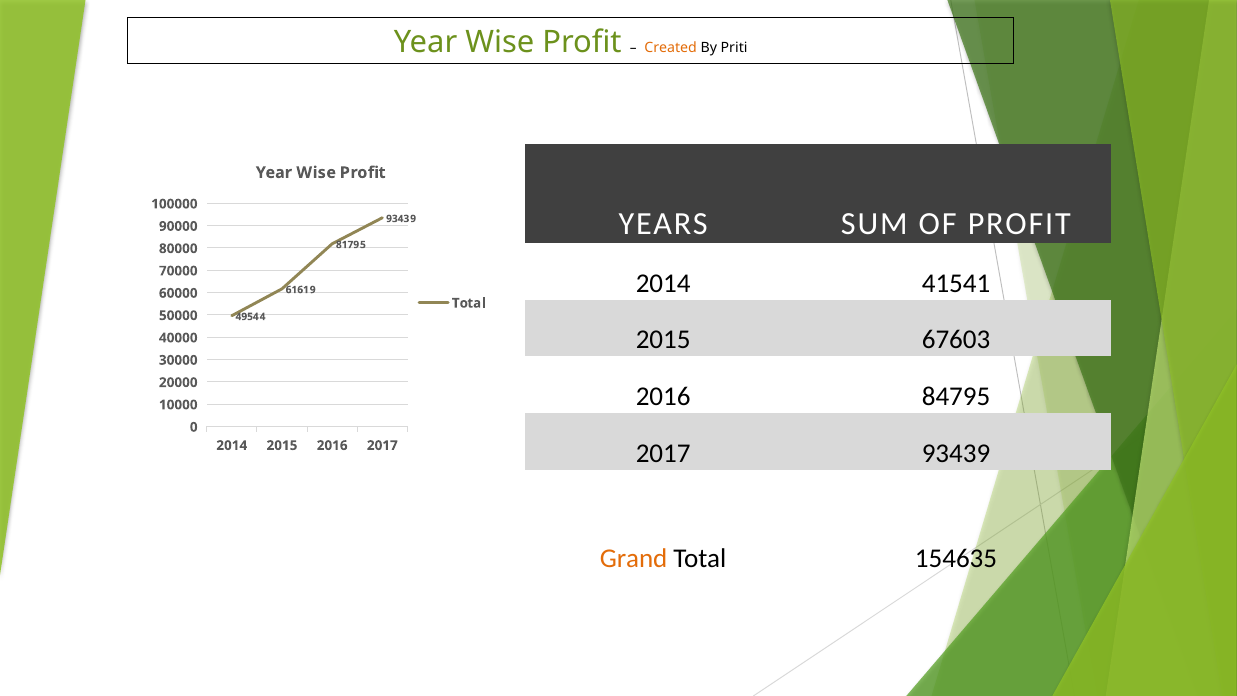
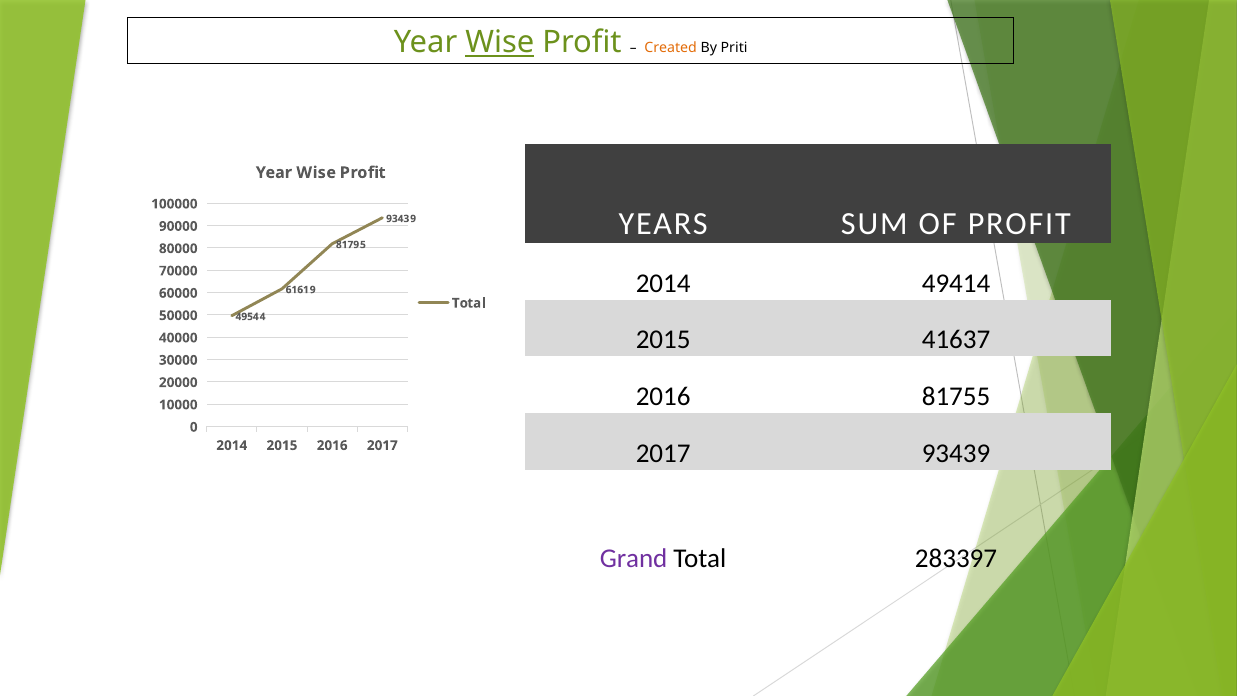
Wise underline: none -> present (500, 42)
41541: 41541 -> 49414 (956, 283)
67603: 67603 -> 41637 (956, 340)
84795: 84795 -> 81755 (956, 397)
Grand colour: orange -> purple (634, 558)
154635: 154635 -> 283397 (956, 558)
